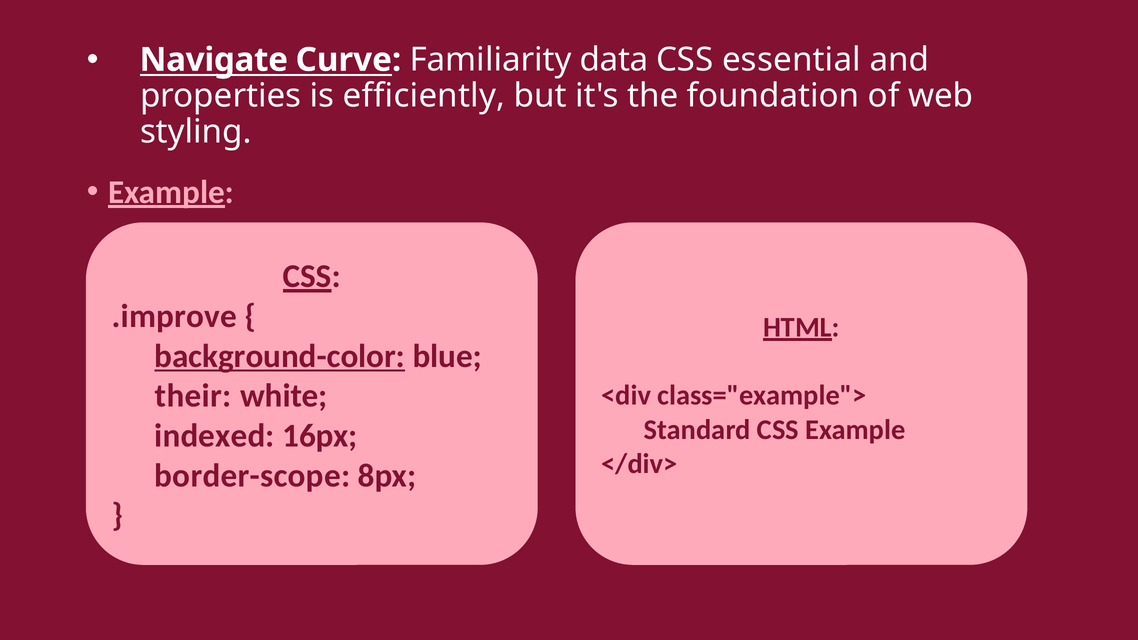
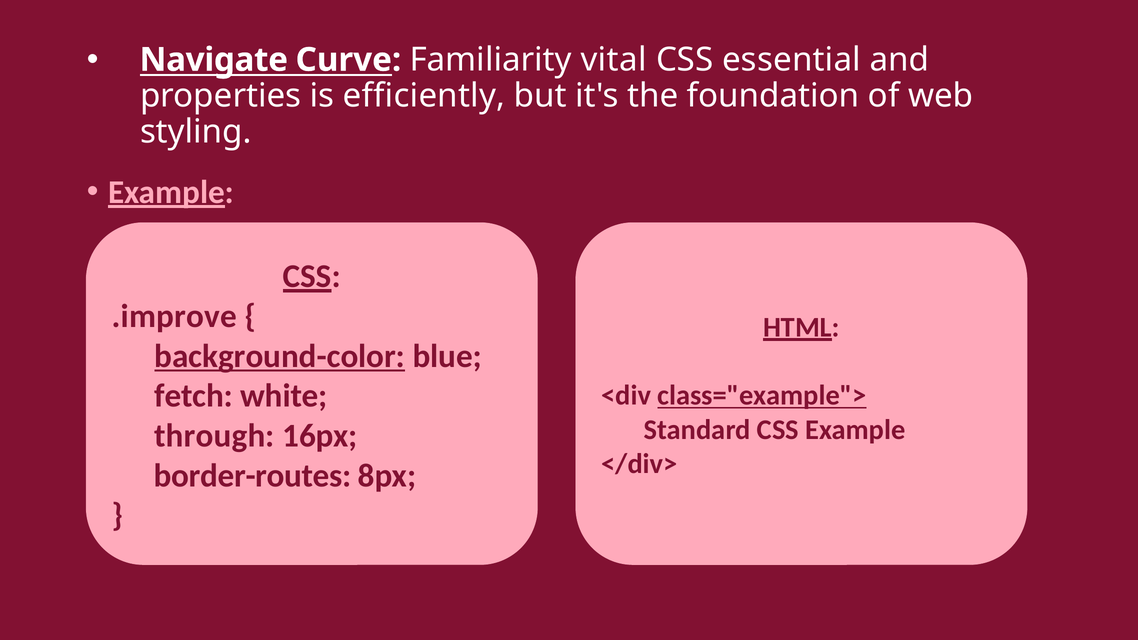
data: data -> vital (614, 60)
their: their -> fetch (194, 396)
class="example"> underline: none -> present (762, 396)
indexed: indexed -> through (214, 436)
border-scope: border-scope -> border-routes (253, 476)
